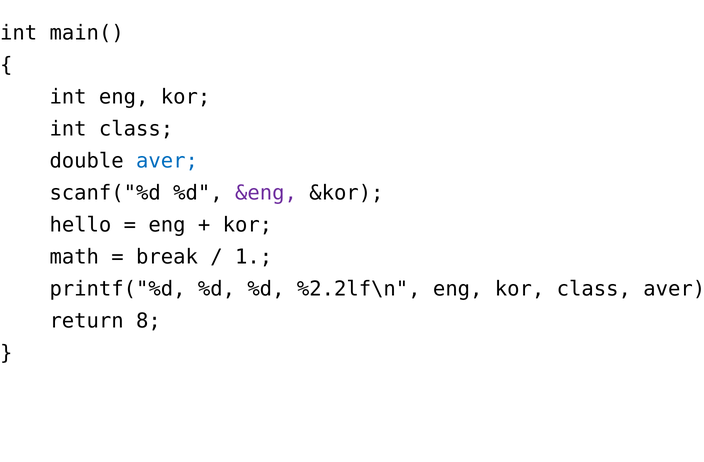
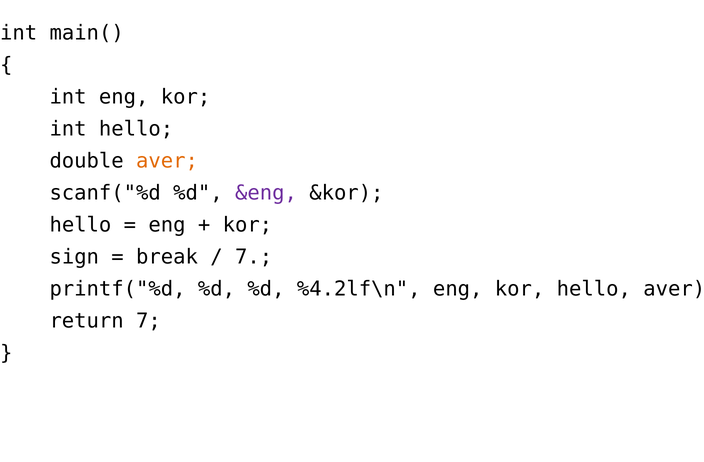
int class: class -> hello (136, 129)
aver colour: blue -> orange (167, 161)
math: math -> sign (74, 257)
1: 1 -> 7 (254, 257)
%2.2lf\n: %2.2lf\n -> %4.2lf\n (359, 289)
kor class: class -> hello (594, 289)
return 8: 8 -> 7 (148, 321)
